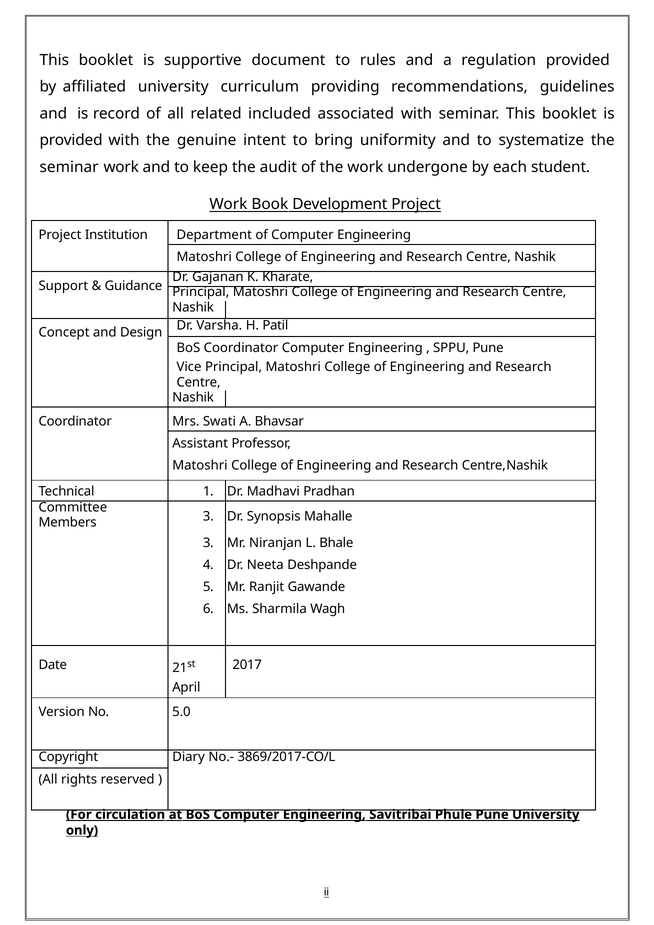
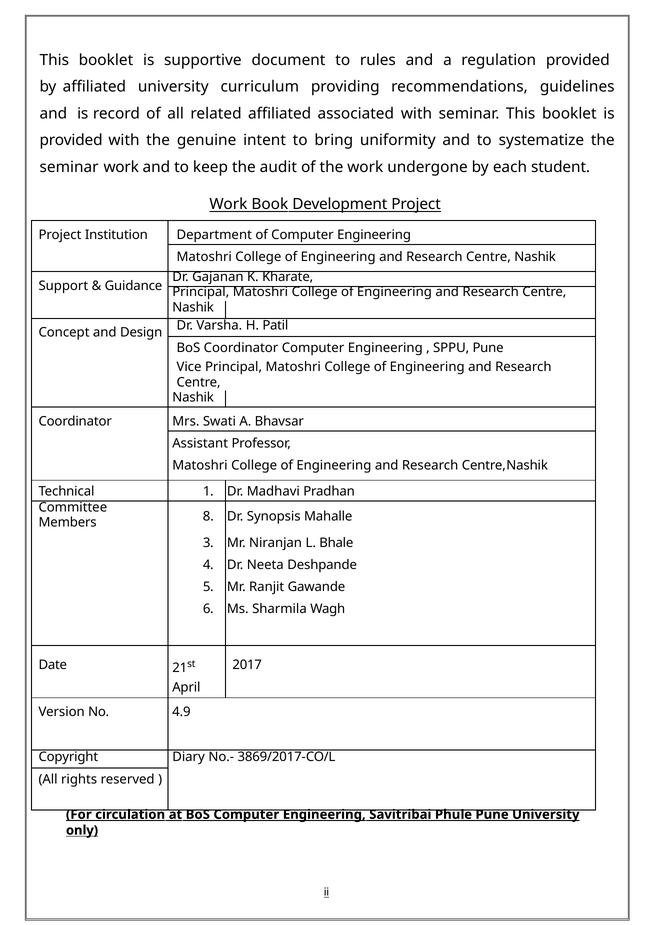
related included: included -> affiliated (280, 114)
Members 3: 3 -> 8 (208, 517)
5.0: 5.0 -> 4.9 (181, 712)
